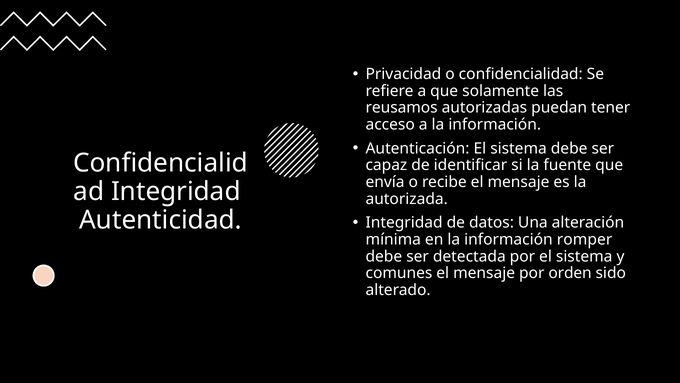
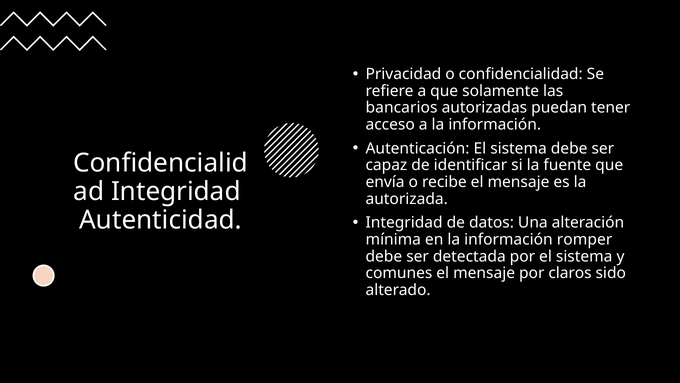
reusamos: reusamos -> bancarios (402, 108)
orden: orden -> claros (570, 273)
